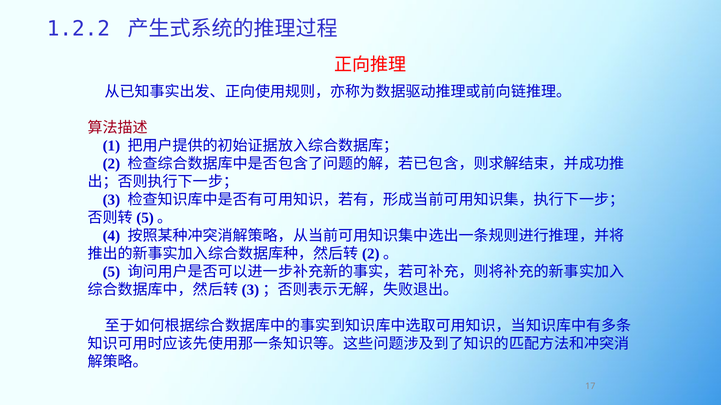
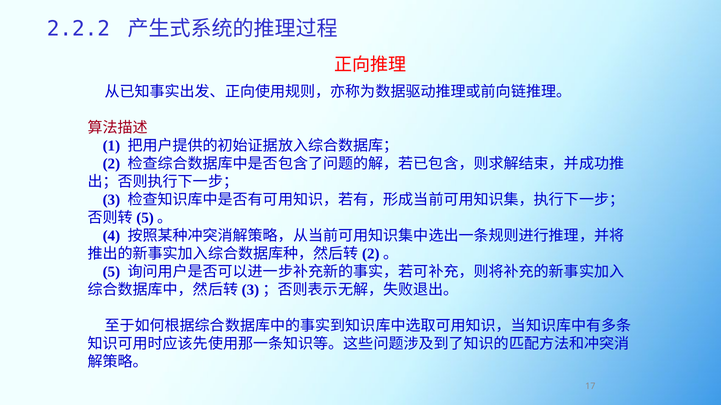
1.2.2: 1.2.2 -> 2.2.2 (78, 29)
